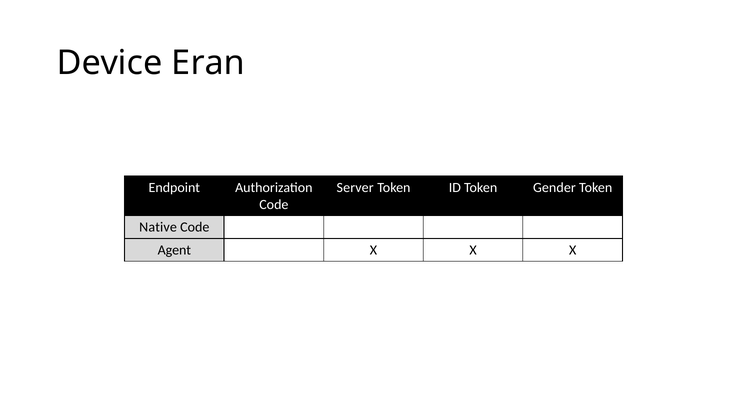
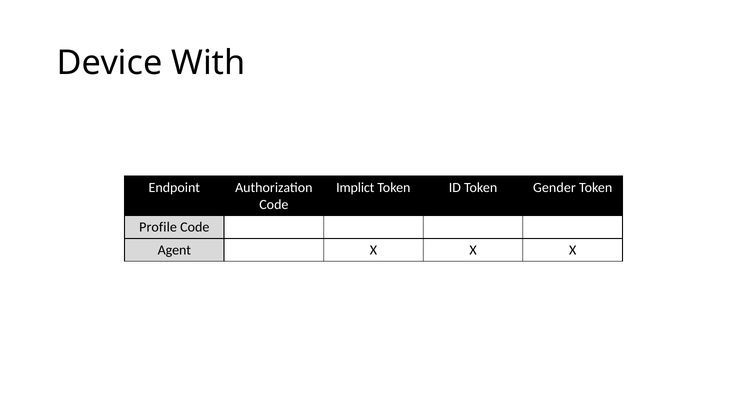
Eran: Eran -> With (208, 63)
Server: Server -> Implict (355, 188)
Native: Native -> Profile (158, 227)
